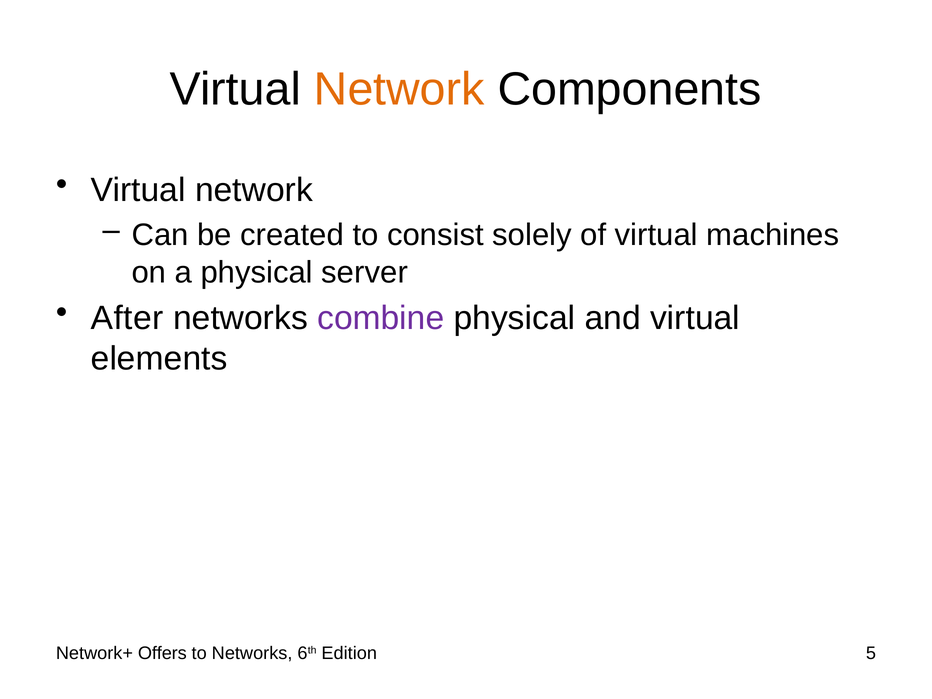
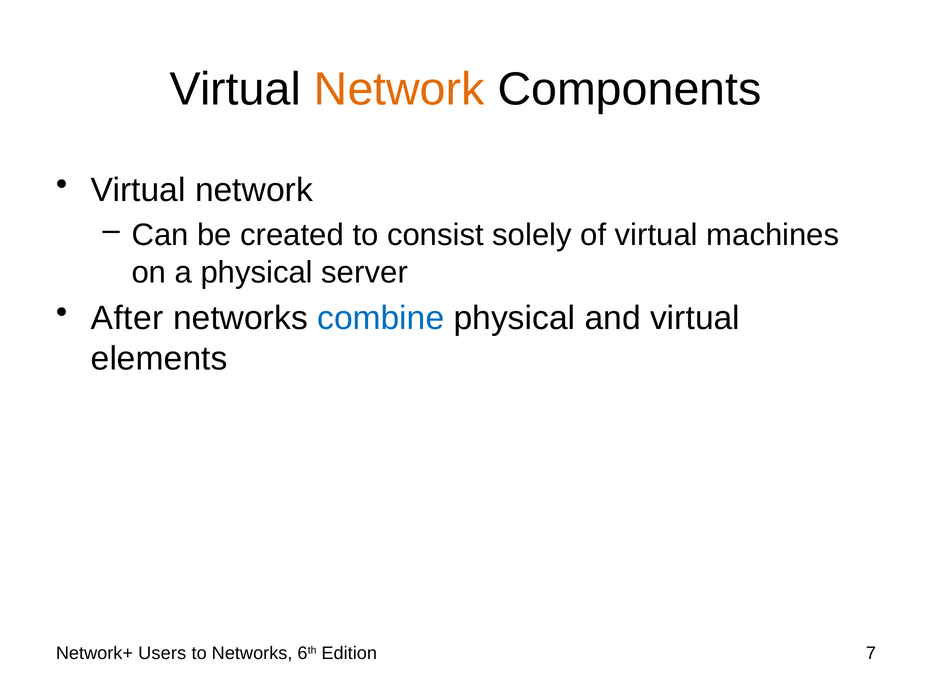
combine colour: purple -> blue (381, 318)
Offers: Offers -> Users (162, 653)
5: 5 -> 7 (871, 653)
